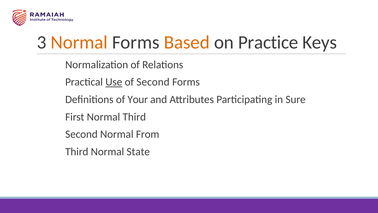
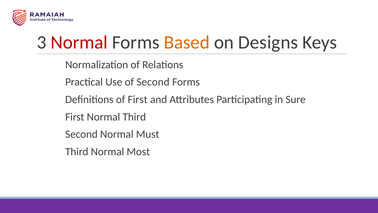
Normal colour: orange -> red (79, 42)
Practice: Practice -> Designs (268, 42)
Use underline: present -> none (114, 82)
of Your: Your -> First (138, 99)
From: From -> Must (148, 134)
State: State -> Most (138, 152)
